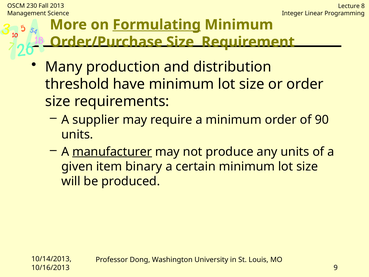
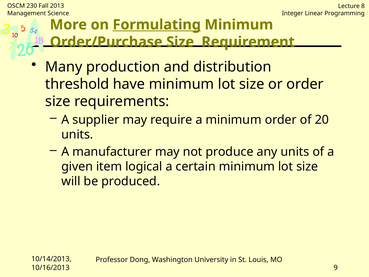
90: 90 -> 20 (322, 120)
manufacturer underline: present -> none (112, 152)
binary: binary -> logical (144, 166)
